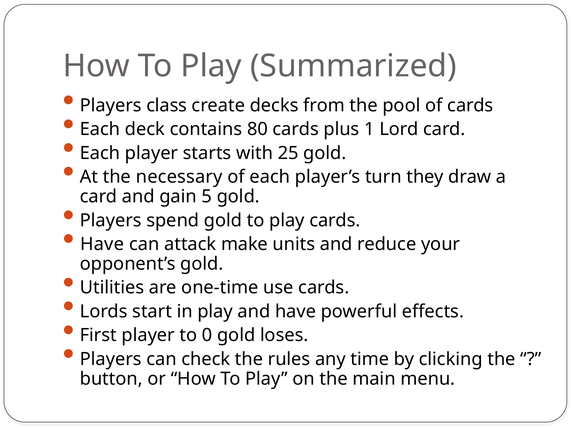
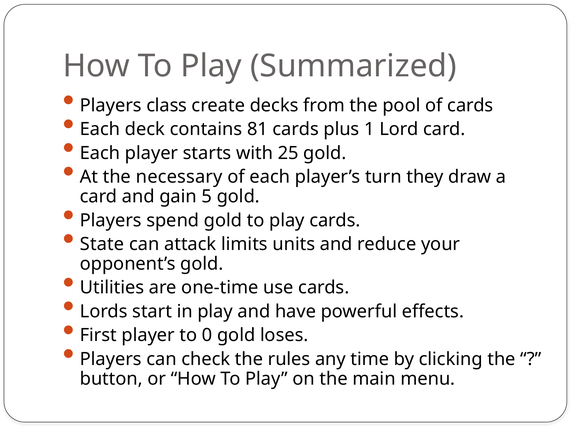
80: 80 -> 81 (257, 129)
Have: Have -> State (102, 244)
make: make -> limits (244, 244)
